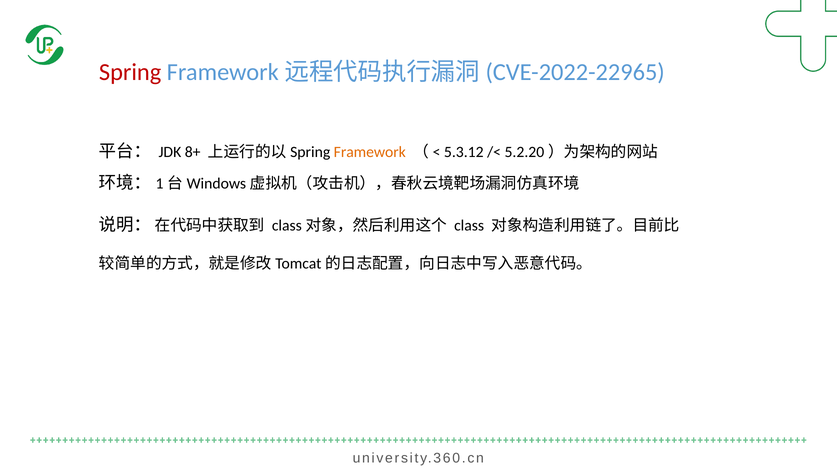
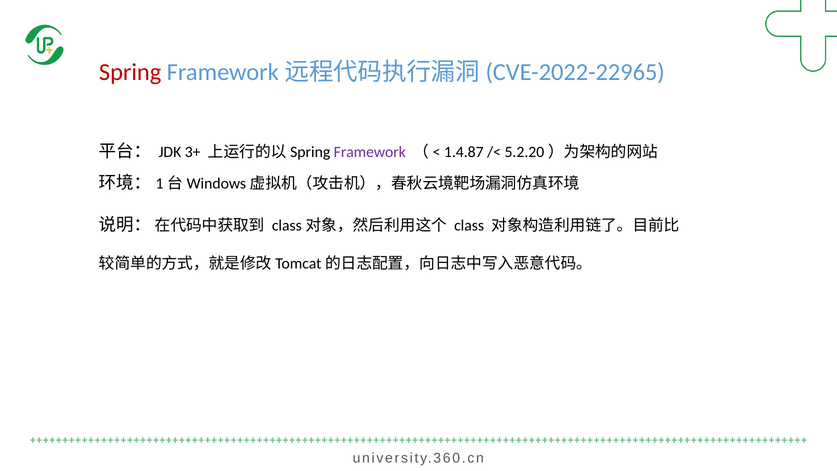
8+: 8+ -> 3+ (193, 152)
Framework colour: orange -> purple (370, 152)
5.3.12: 5.3.12 -> 1.4.87 (464, 152)
